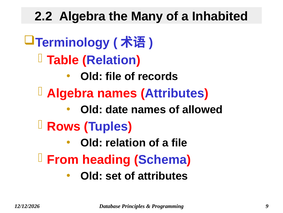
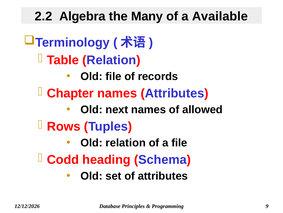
Inhabited: Inhabited -> Available (220, 16)
Algebra: Algebra -> Chapter (70, 93)
date: date -> next (117, 109)
From: From -> Codd (63, 159)
